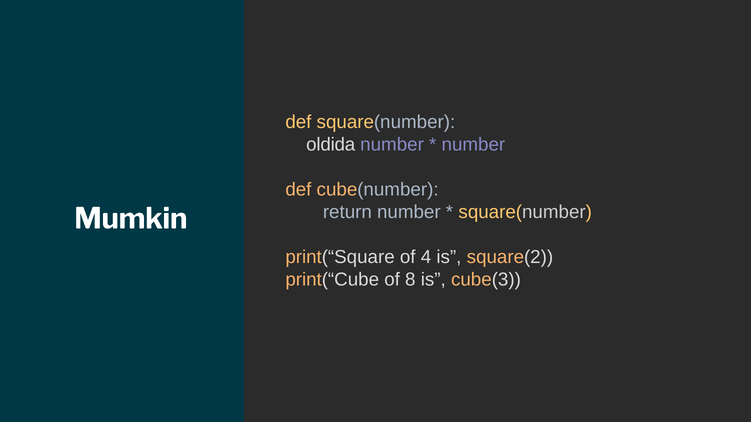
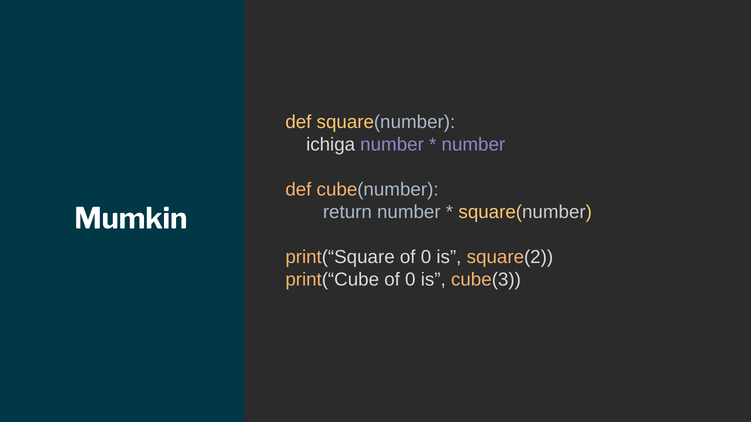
oldida: oldida -> ichiga (331, 145)
print(“Square of 4: 4 -> 0 (426, 258)
print(“Cube of 8: 8 -> 0 (410, 280)
